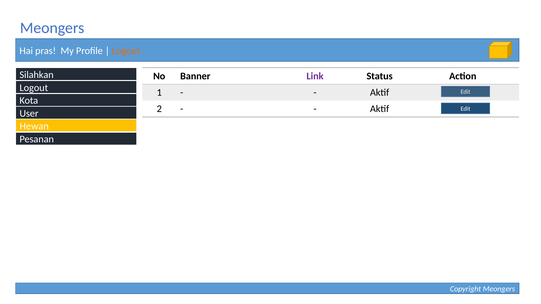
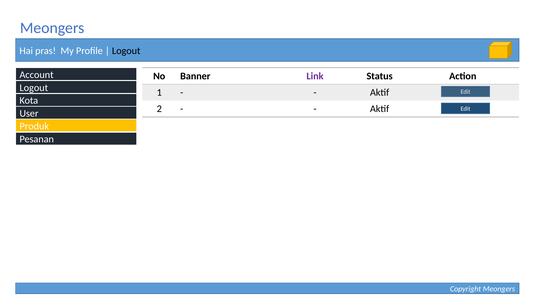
Logout colour: orange -> black (126, 51)
Silahkan: Silahkan -> Account (37, 75)
Hewan: Hewan -> Produk (34, 126)
